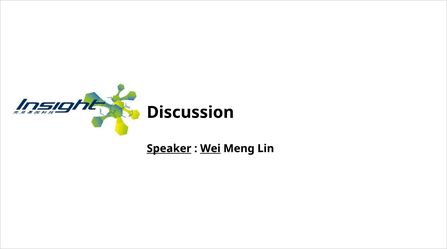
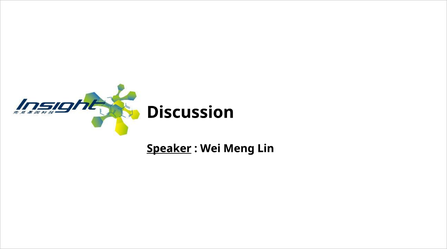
Wei underline: present -> none (210, 148)
